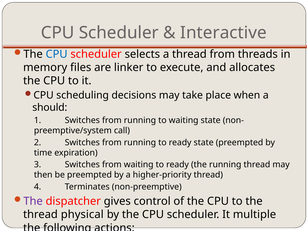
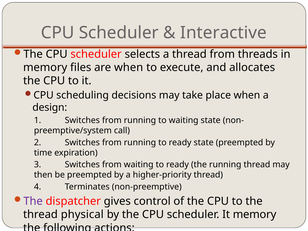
CPU colour: blue -> black (57, 54)
are linker: linker -> when (129, 67)
should: should -> design (50, 108)
It multiple: multiple -> memory (255, 215)
